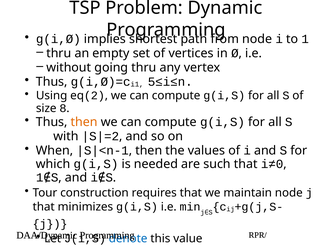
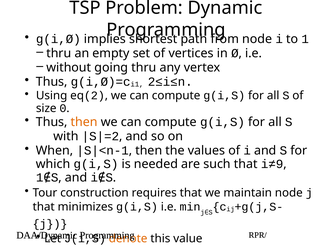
5≤i≤n: 5≤i≤n -> 2≤i≤n (170, 82)
8: 8 -> 0 (63, 108)
i≠0: i≠0 -> i≠9 (272, 164)
denote colour: blue -> orange (128, 239)
